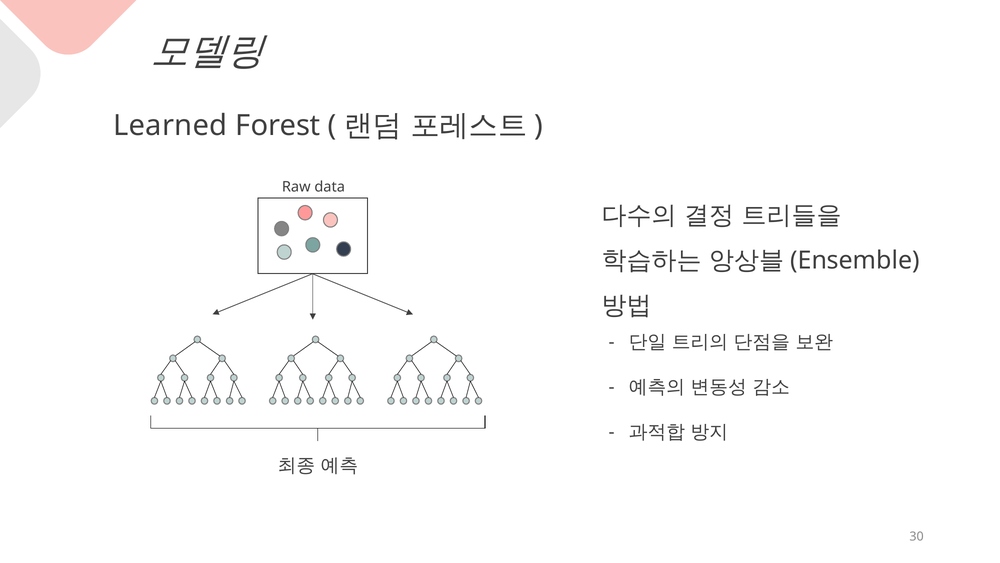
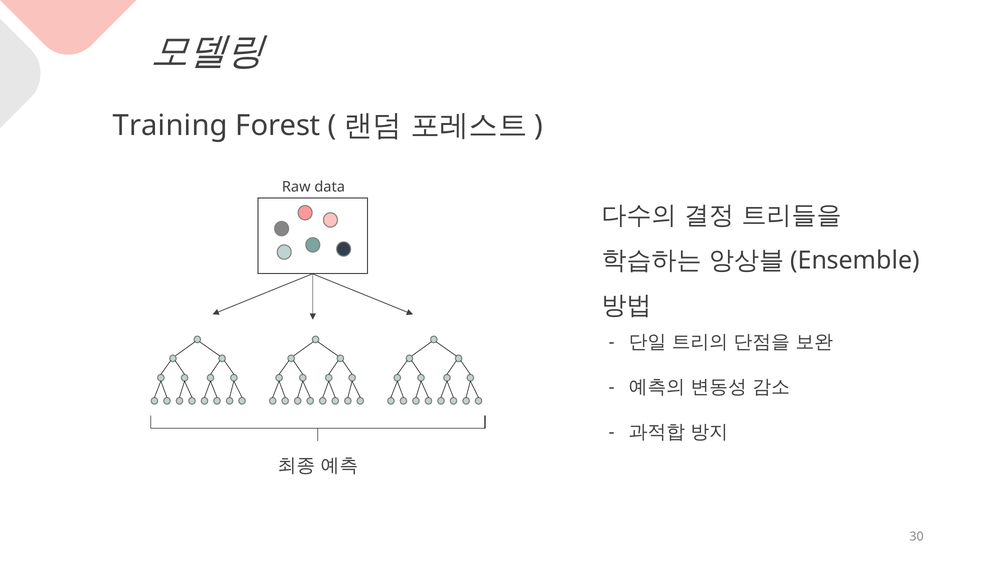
Learned: Learned -> Training (170, 126)
